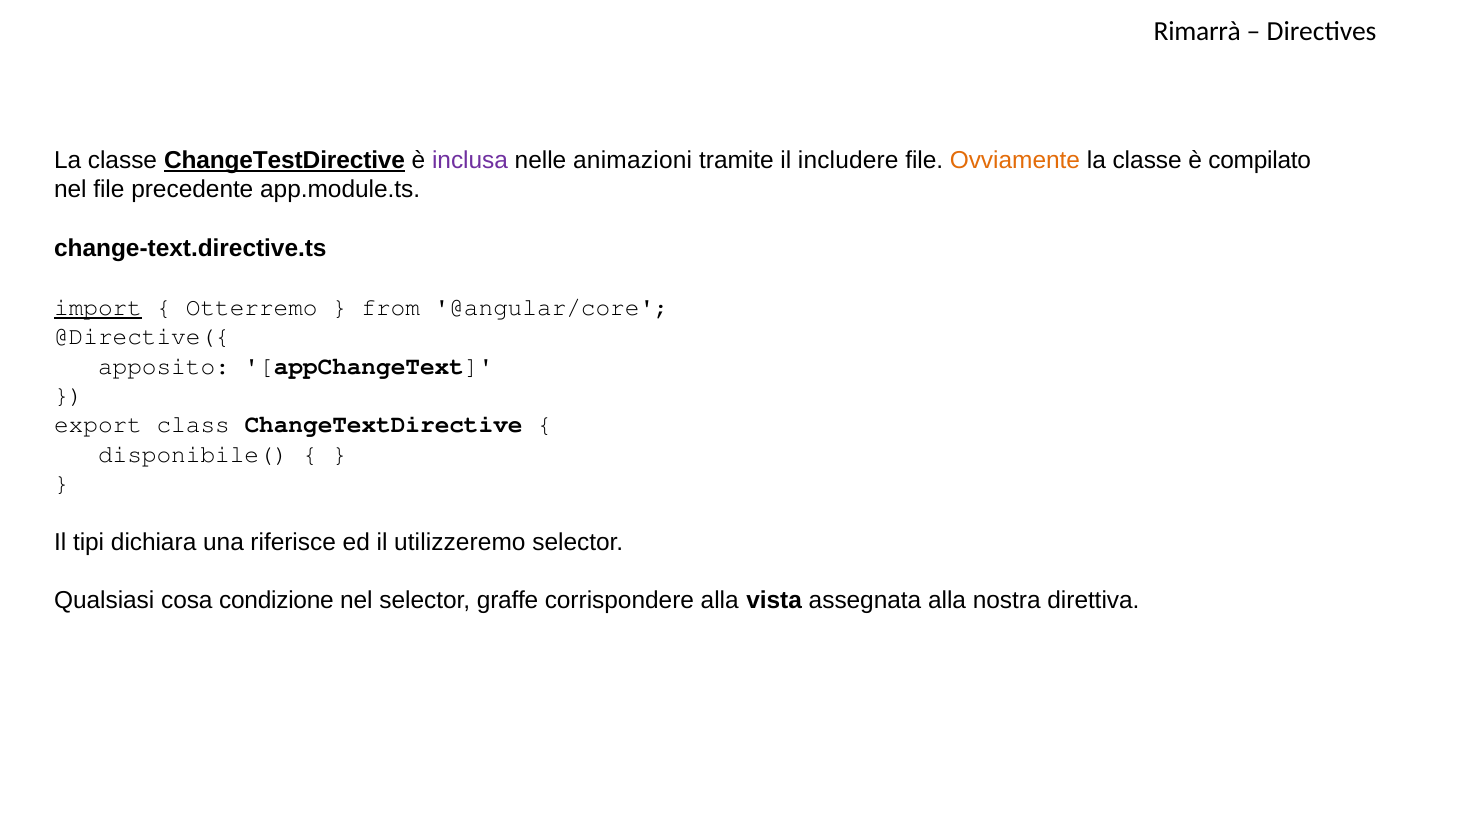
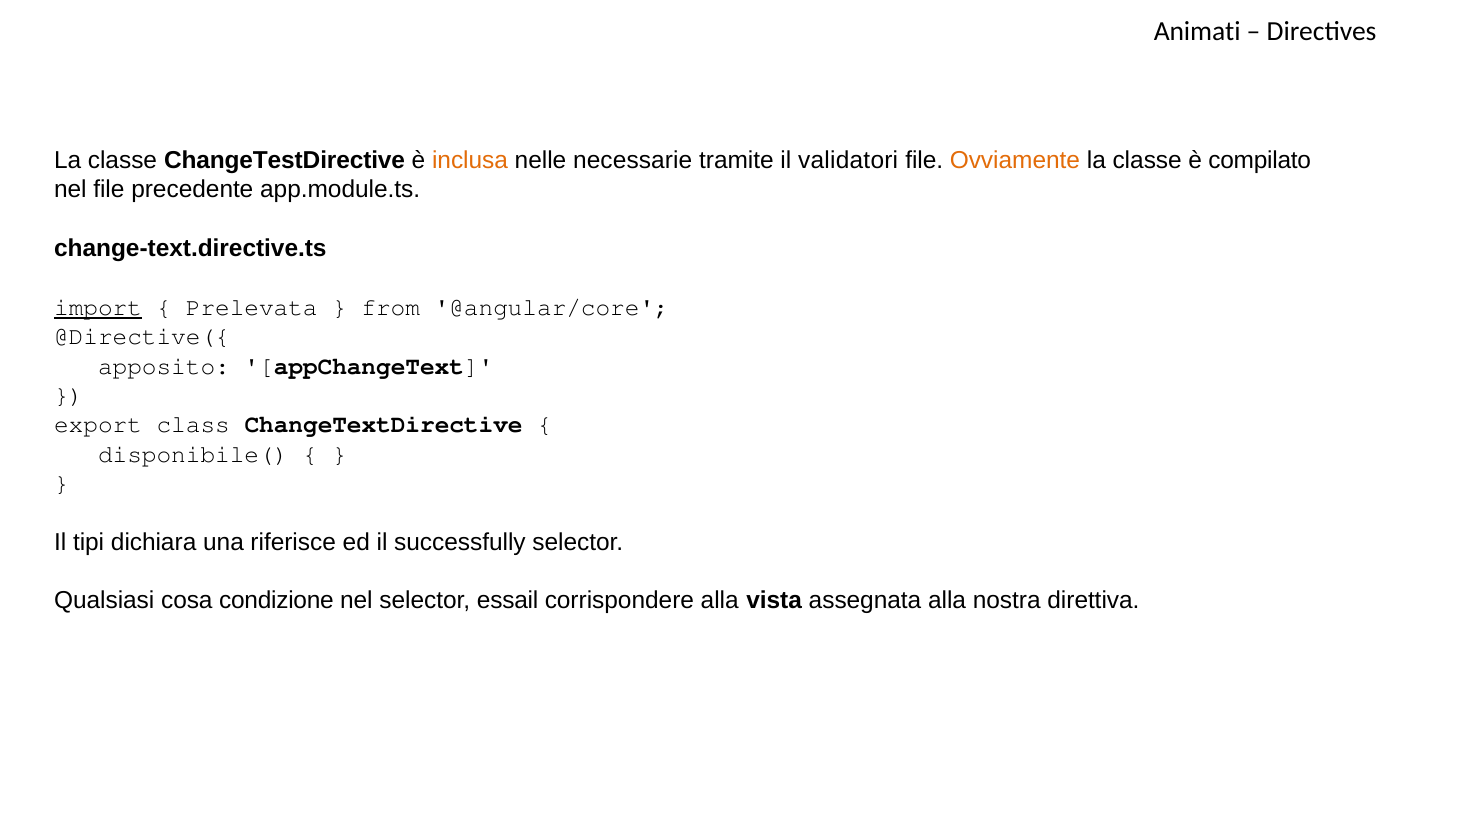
Rimarrà: Rimarrà -> Animati (1197, 31)
ChangeTestDirective underline: present -> none (285, 161)
inclusa colour: purple -> orange (470, 161)
animazioni: animazioni -> necessarie (633, 161)
includere: includere -> validatori (848, 161)
Otterremo: Otterremo -> Prelevata (252, 307)
utilizzeremo: utilizzeremo -> successfully (460, 542)
graffe: graffe -> essail (508, 601)
